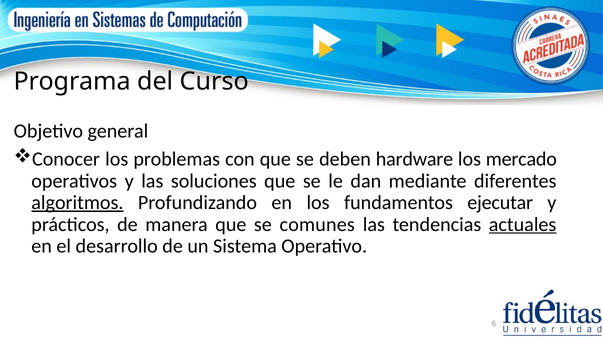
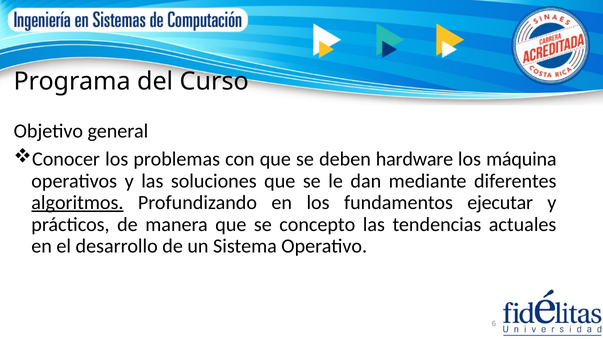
mercado: mercado -> máquina (521, 159)
comunes: comunes -> concepto (317, 225)
actuales underline: present -> none (523, 225)
